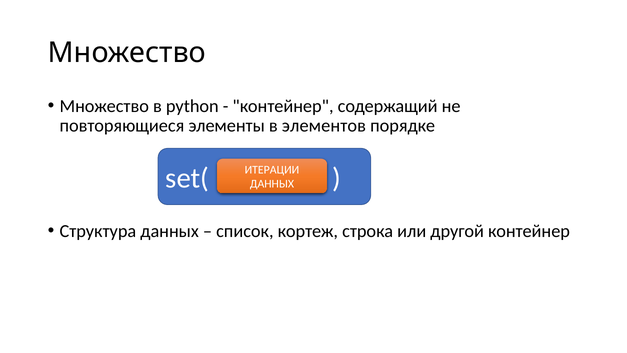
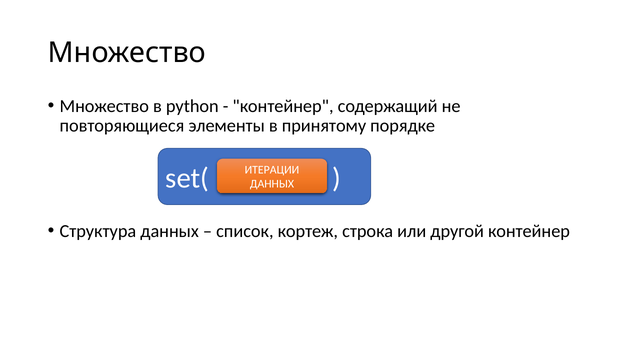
элементов: элементов -> принятому (324, 126)
